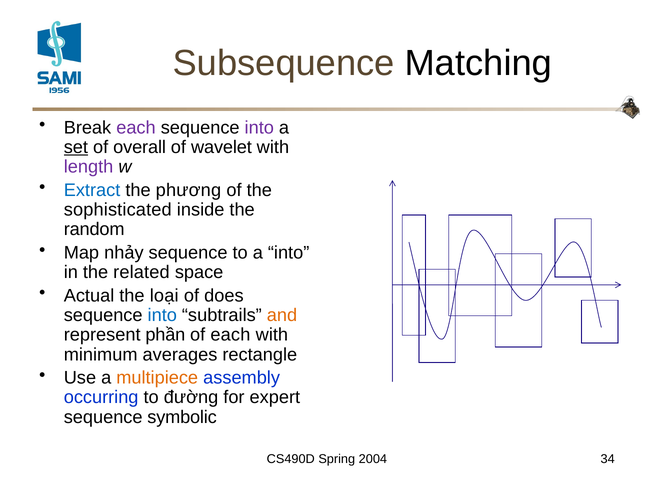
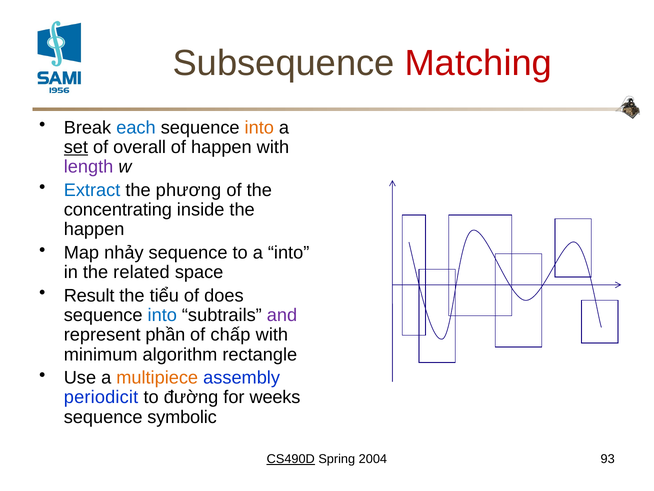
Matching colour: black -> red (478, 63)
each colour: purple -> blue (136, 127)
into colour: purple -> orange (259, 127)
of wavelet: wavelet -> happen (221, 147)
sophisticated: sophisticated -> concentrating (118, 210)
random: random -> happen (94, 229)
Actual: Actual -> Result (89, 295)
loại: loại -> tiểu (164, 295)
and colour: orange -> purple (282, 315)
of each: each -> chấp (230, 335)
averages: averages -> algorithm (180, 354)
occurring: occurring -> periodicit (101, 397)
expert: expert -> weeks (275, 397)
CS490D underline: none -> present (291, 458)
34: 34 -> 93 (608, 458)
